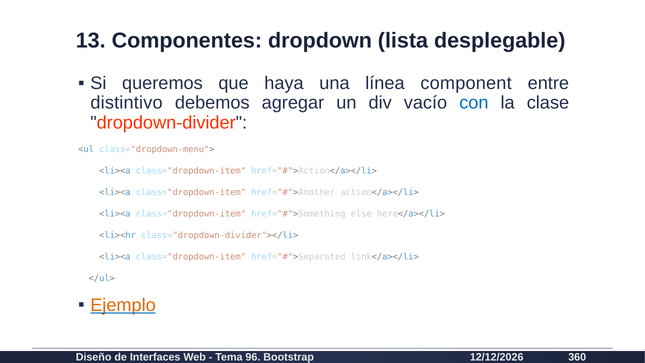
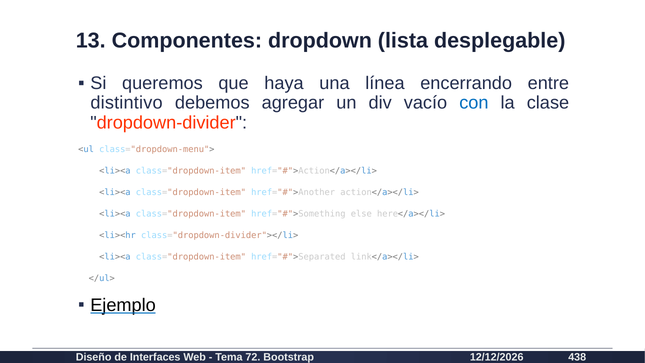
component: component -> encerrando (466, 83)
Ejemplo colour: orange -> black (123, 305)
96: 96 -> 72 (253, 357)
360: 360 -> 438 (577, 357)
